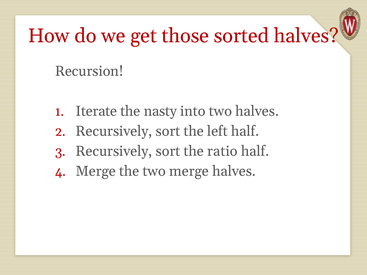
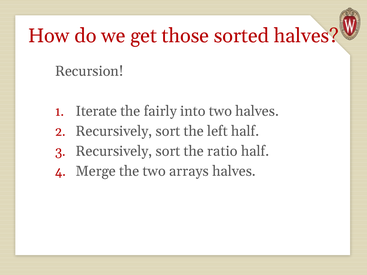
nasty: nasty -> fairly (160, 111)
two merge: merge -> arrays (189, 171)
